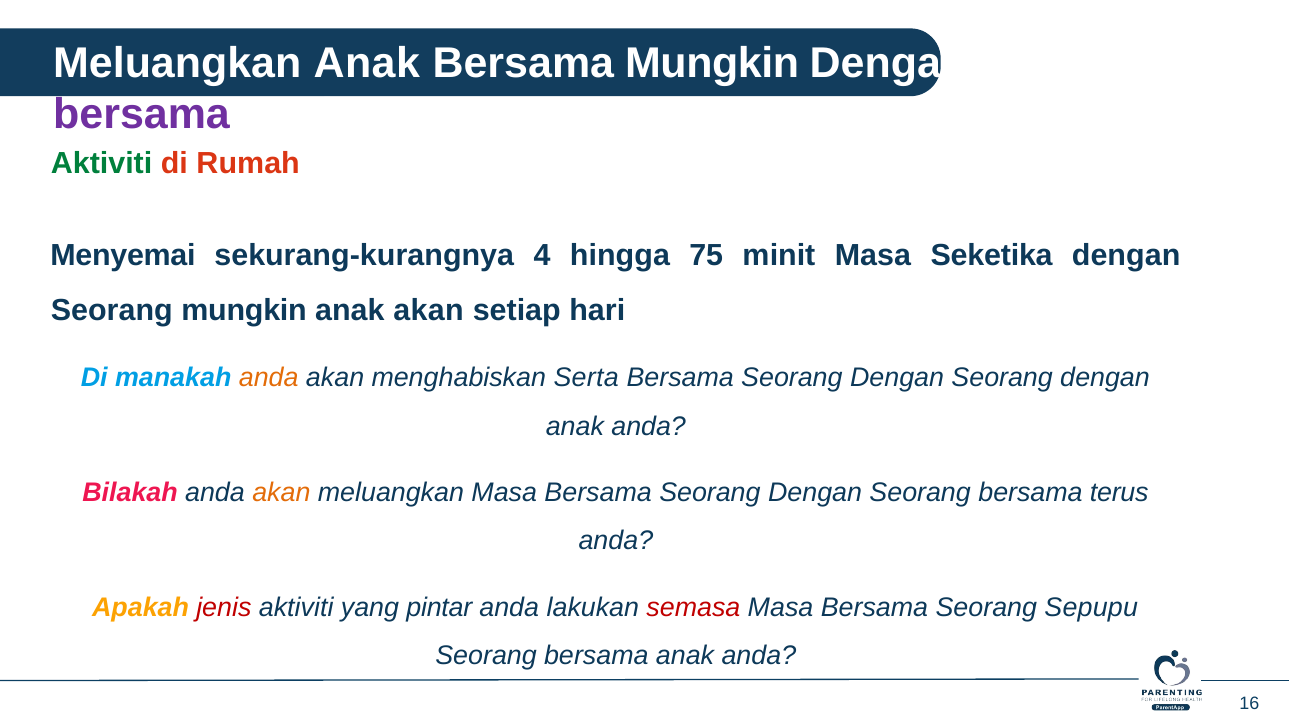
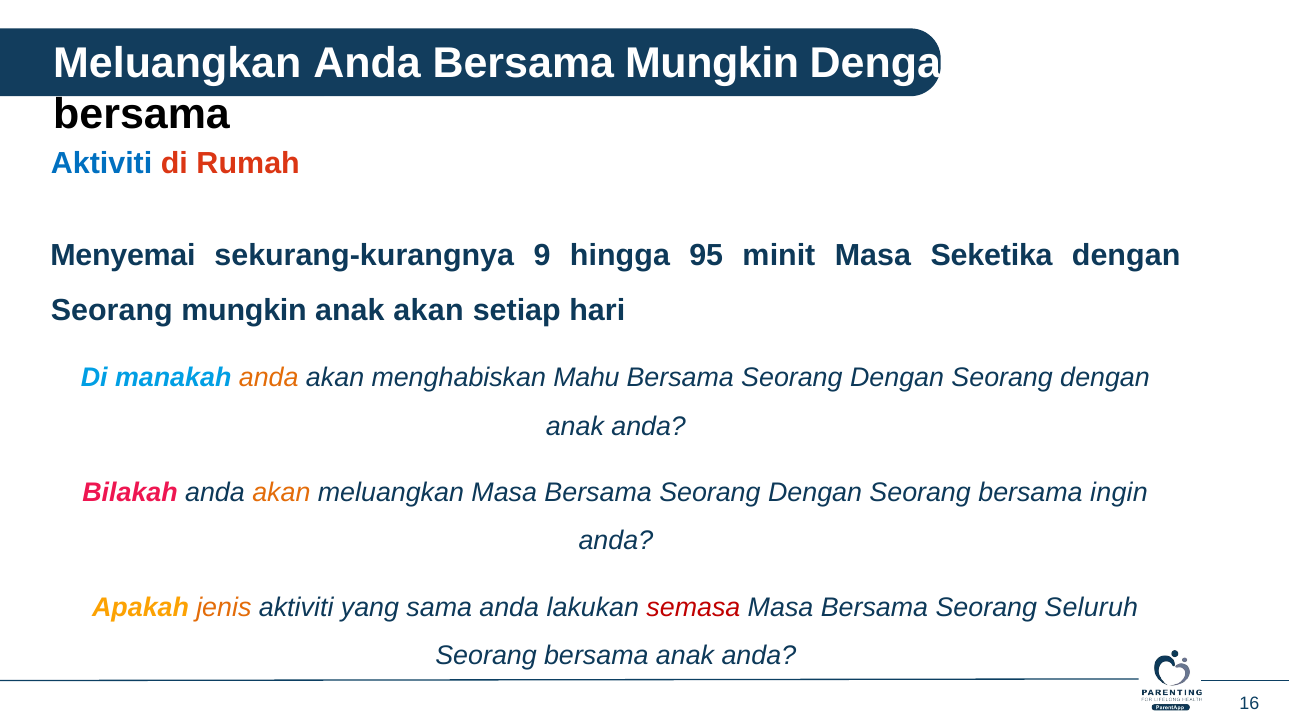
Meluangkan Anak: Anak -> Anda (367, 63)
bersama colour: purple -> black (142, 115)
Aktiviti colour: green -> blue (102, 164)
4: 4 -> 9 (542, 255)
75: 75 -> 95 (706, 255)
Serta: Serta -> Mahu (586, 378)
terus: terus -> ingin (1119, 493)
jenis colour: red -> orange (224, 607)
pintar: pintar -> sama (439, 607)
Sepupu: Sepupu -> Seluruh (1091, 607)
